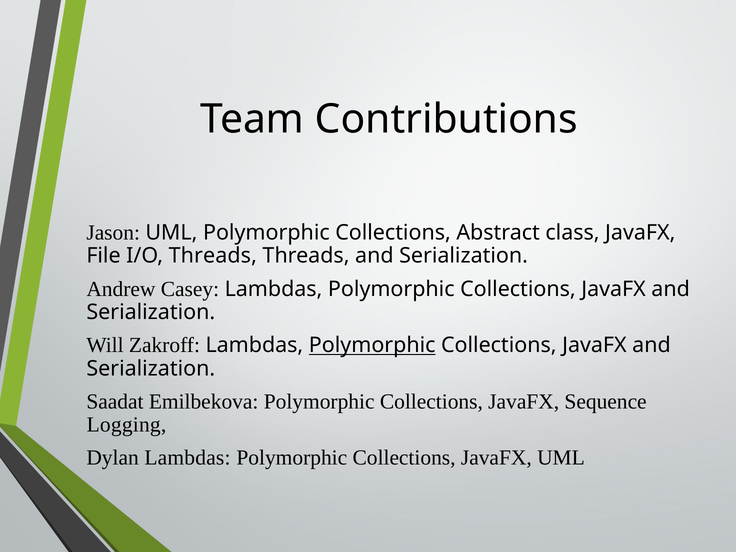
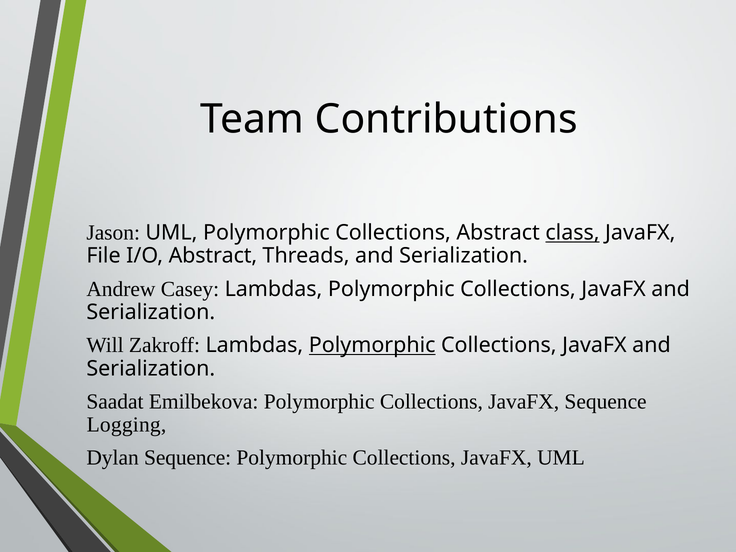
class underline: none -> present (573, 233)
I/O Threads: Threads -> Abstract (213, 256)
Dylan Lambdas: Lambdas -> Sequence (188, 458)
